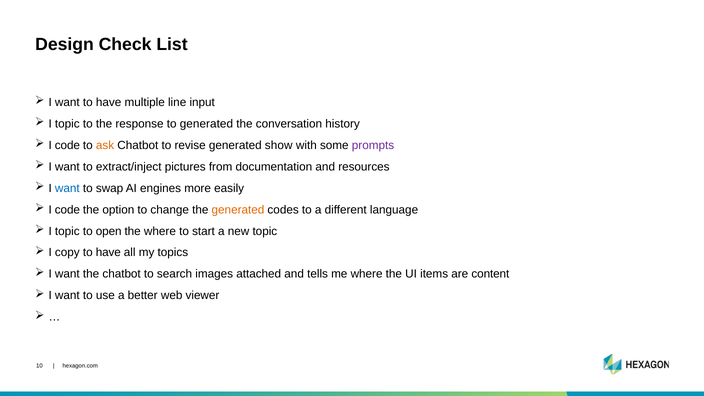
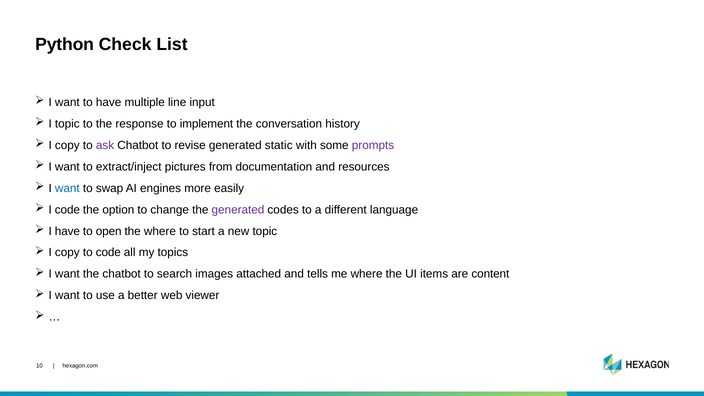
Design: Design -> Python (65, 45)
to generated: generated -> implement (206, 124)
code: code -> copy (67, 145)
ask colour: orange -> purple (105, 145)
show: show -> static (279, 145)
generated colour: orange -> purple (238, 210)
topic: topic -> have (67, 231)
have: have -> code (108, 253)
